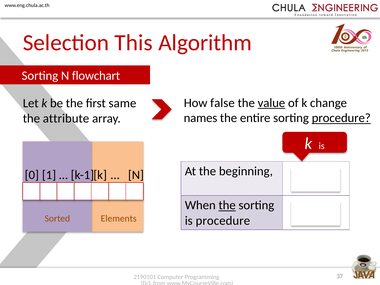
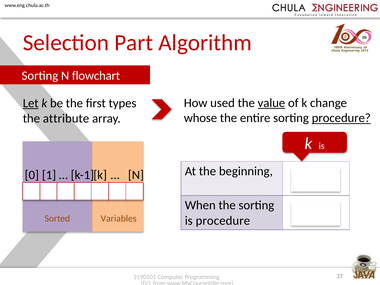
This: This -> Part (134, 43)
false: false -> used (223, 103)
Let underline: none -> present (31, 103)
same: same -> types (123, 103)
names: names -> whose (200, 118)
the underline: present -> none (227, 205)
Elements: Elements -> Variables (119, 218)
